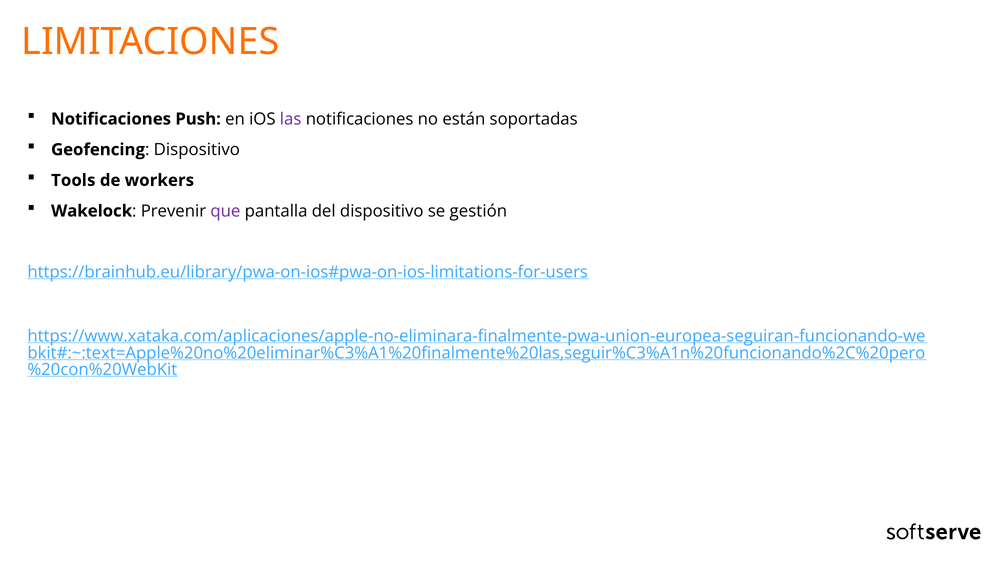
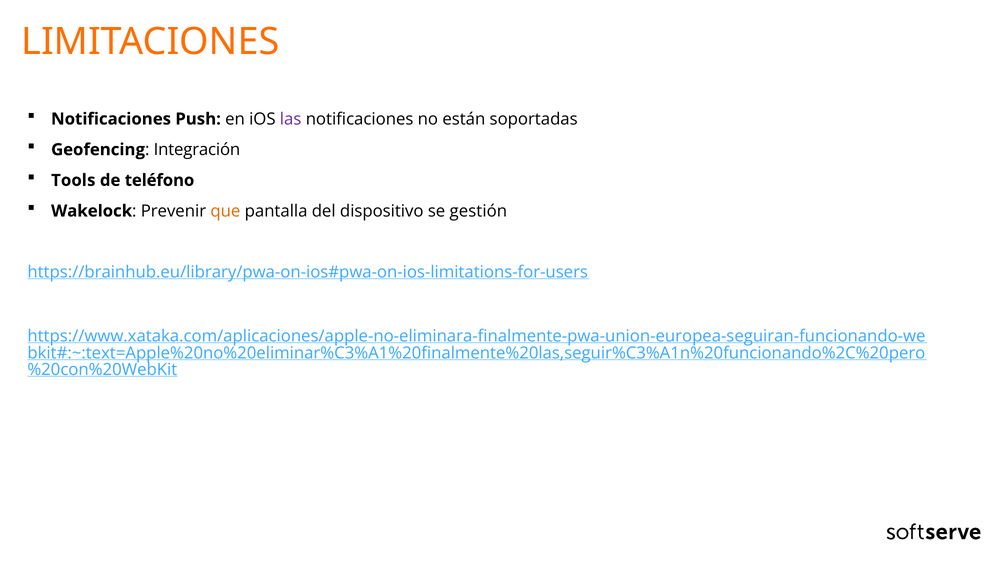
Geofencing Dispositivo: Dispositivo -> Integración (197, 150)
workers: workers -> teléfono (160, 180)
que colour: purple -> orange (225, 211)
